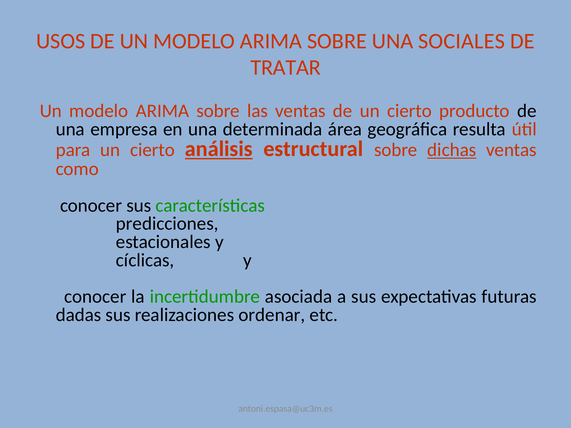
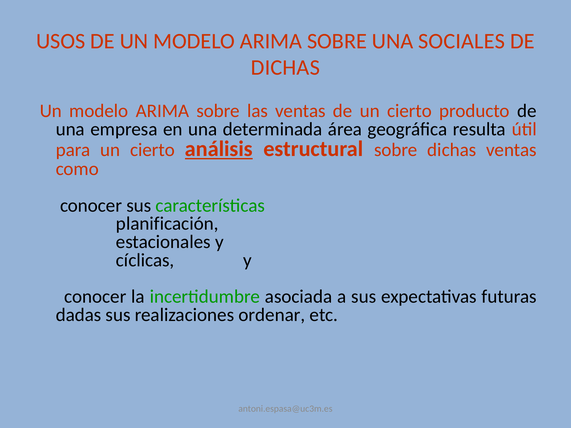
TRATAR: TRATAR -> DICHAS (285, 68)
dichas underline: present -> none (452, 150)
predicciones: predicciones -> planificación (167, 224)
